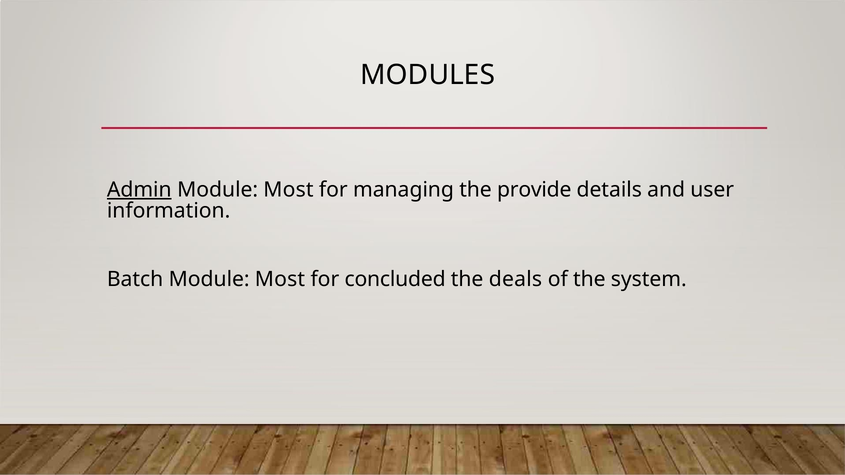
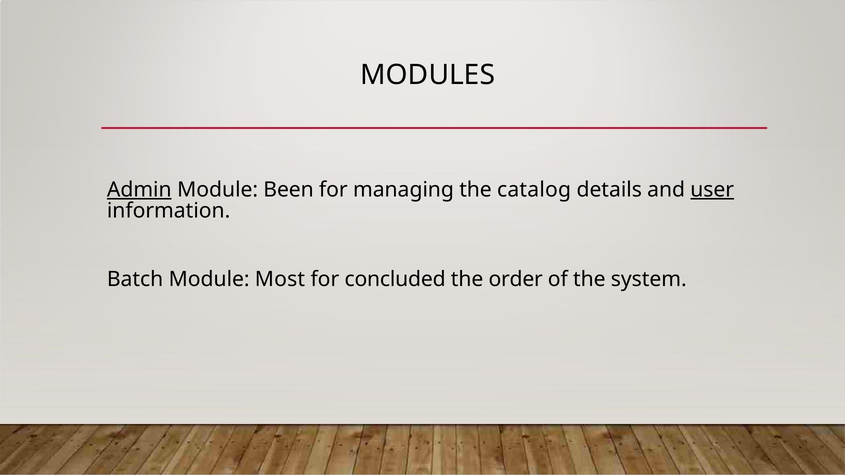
Most: Most -> Been (289, 190)
provide: provide -> catalog (534, 190)
user underline: none -> present (712, 190)
deals: deals -> order (516, 279)
